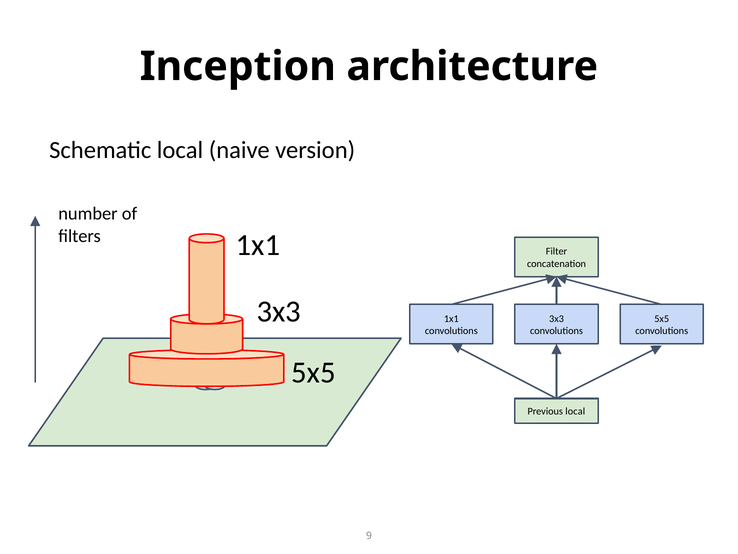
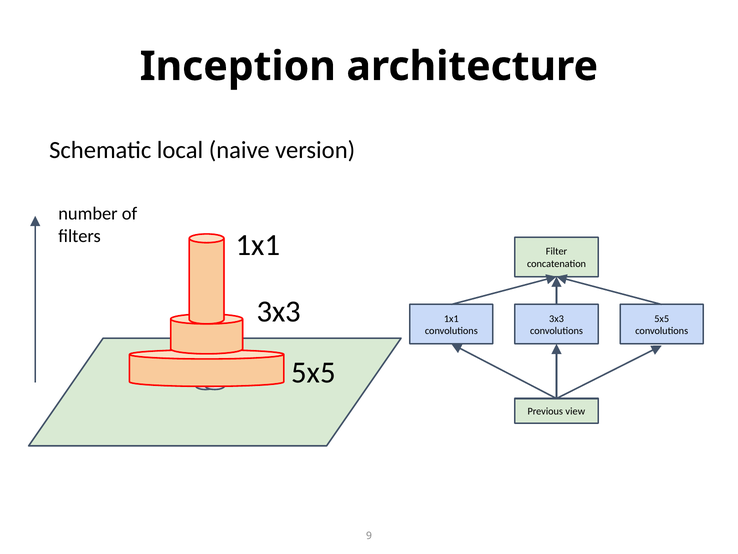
Previous local: local -> view (575, 411)
